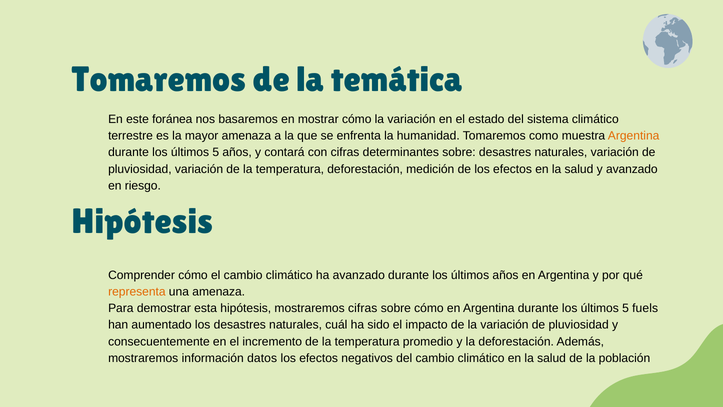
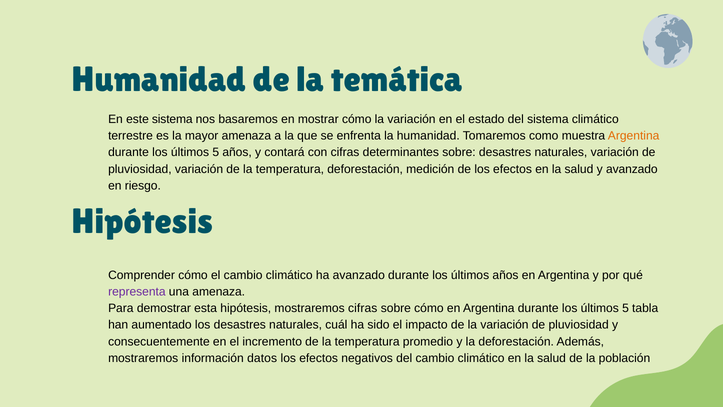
Tomaremos: Tomaremos -> Humanidad (159, 80)
este foránea: foránea -> sistema (172, 119)
representa colour: orange -> purple (137, 291)
fuels: fuels -> tabla (645, 308)
